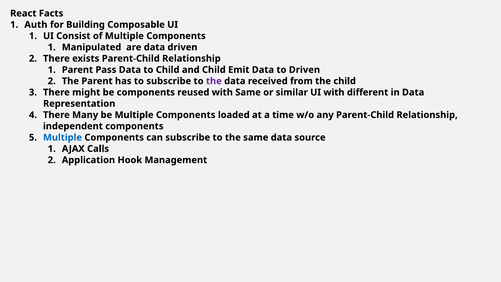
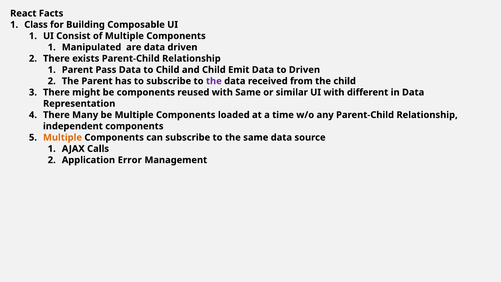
Auth: Auth -> Class (36, 25)
Multiple colour: blue -> orange (63, 137)
Hook: Hook -> Error (130, 160)
